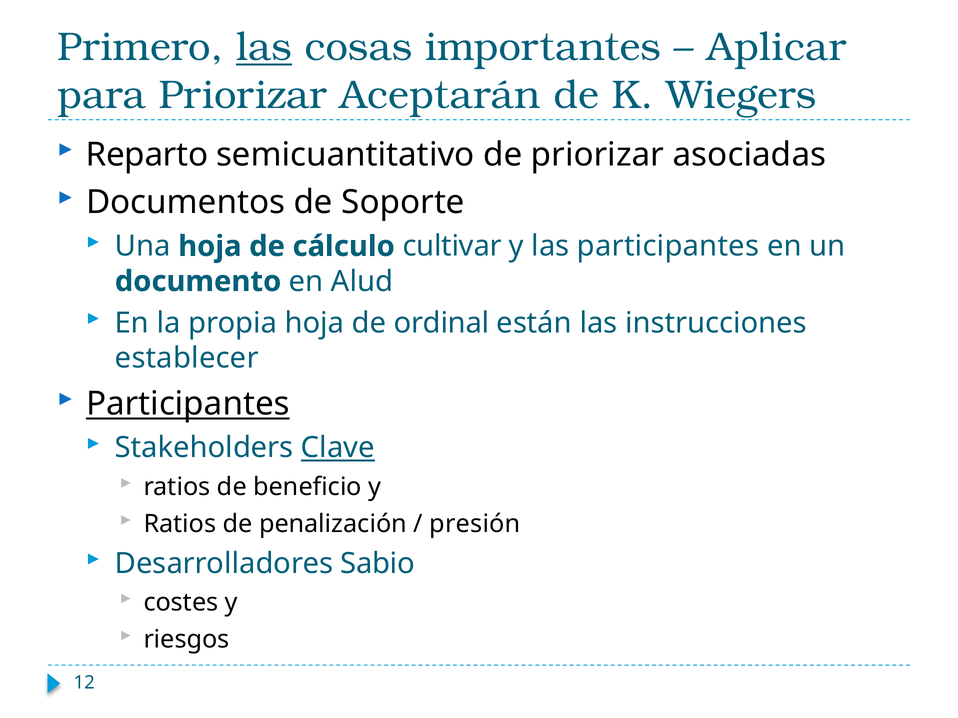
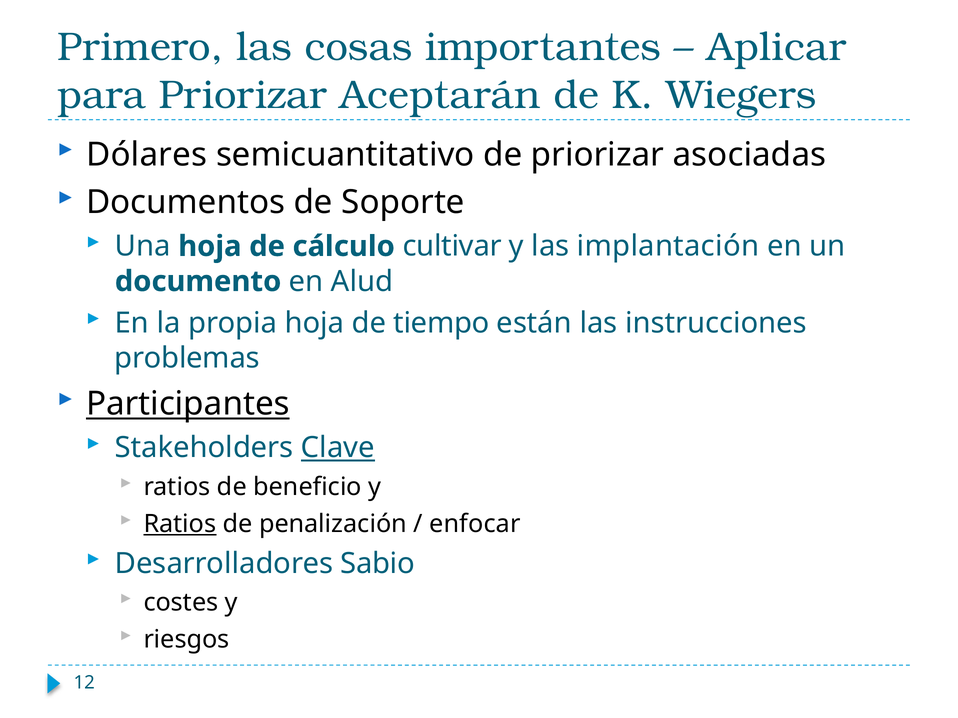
las underline: present -> none (264, 47)
Reparto: Reparto -> Dólares (147, 155)
las participantes: participantes -> implantación (668, 247)
ordinal: ordinal -> tiempo (442, 323)
establecer: establecer -> problemas (187, 358)
Ratios underline: none -> present (180, 524)
presión: presión -> enfocar (475, 524)
